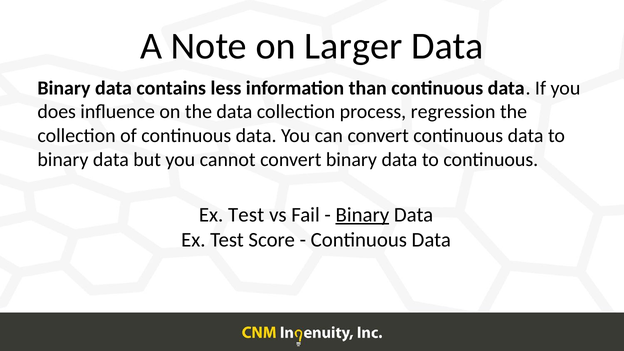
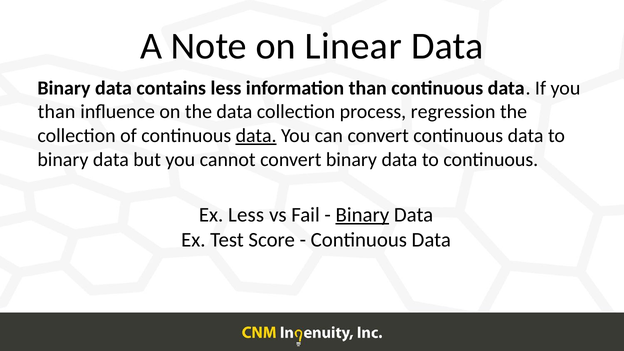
Larger: Larger -> Linear (353, 46)
does: does -> than (57, 112)
data underline: none -> present (256, 136)
Test: Test -> Less (246, 215)
